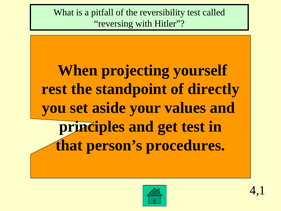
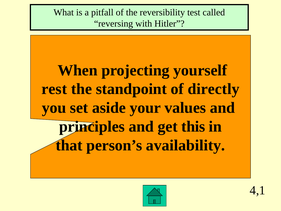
get test: test -> this (193, 126)
procedures: procedures -> availability (186, 145)
